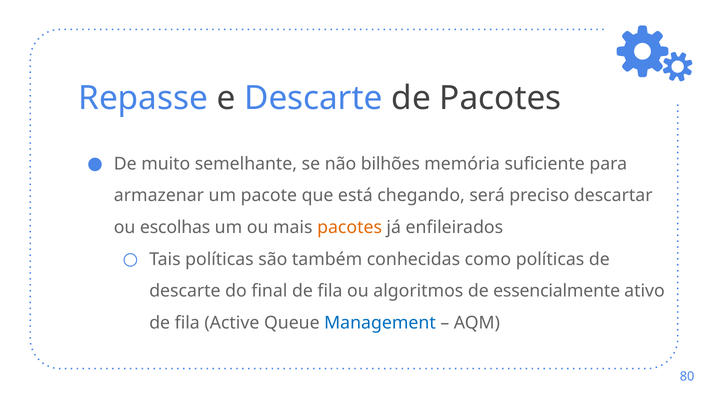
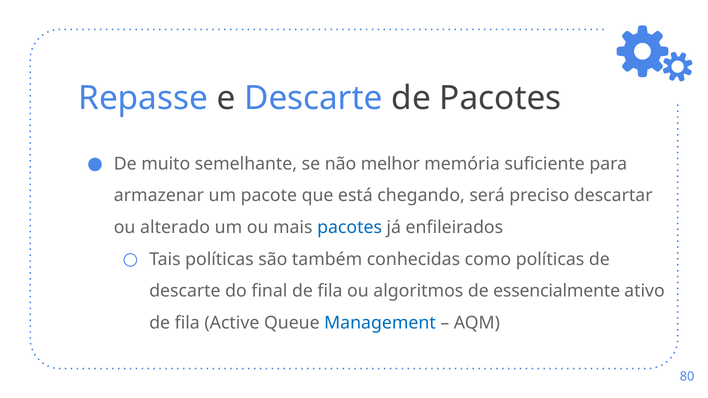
bilhões: bilhões -> melhor (390, 164)
escolhas: escolhas -> alterado (175, 227)
pacotes colour: orange -> blue (350, 227)
